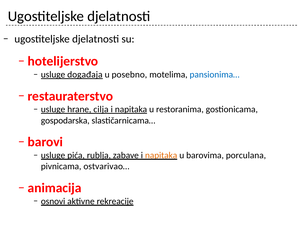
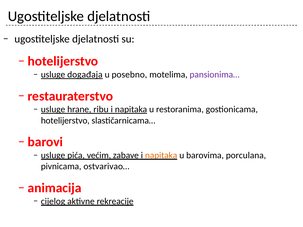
pansionima… colour: blue -> purple (215, 75)
cilja: cilja -> ribu (101, 110)
gospodarska: gospodarska -> hotelijerstvo (65, 121)
rublja: rublja -> većim (99, 155)
osnovi: osnovi -> cijelog (53, 201)
